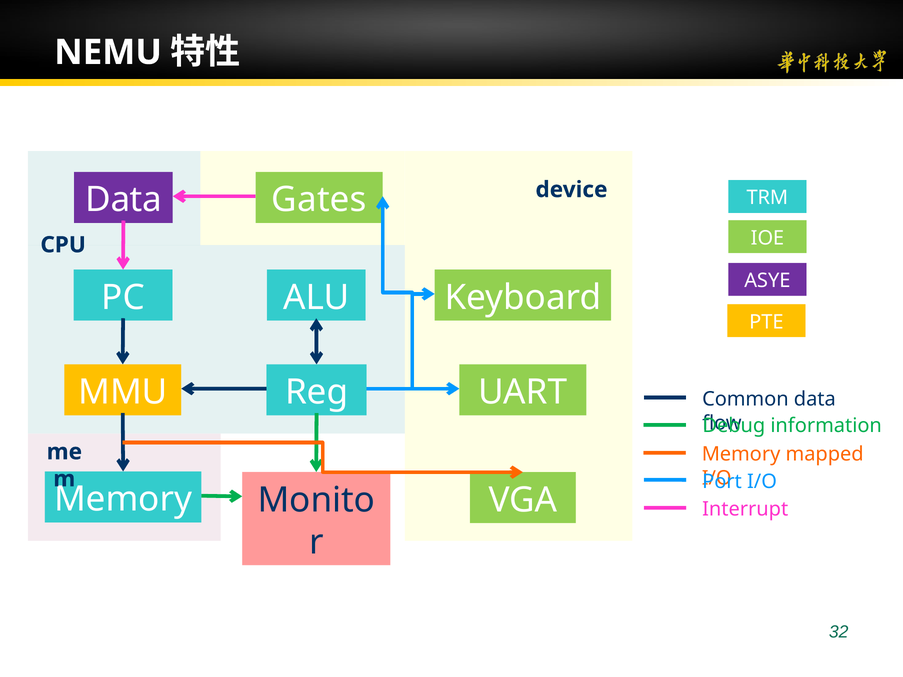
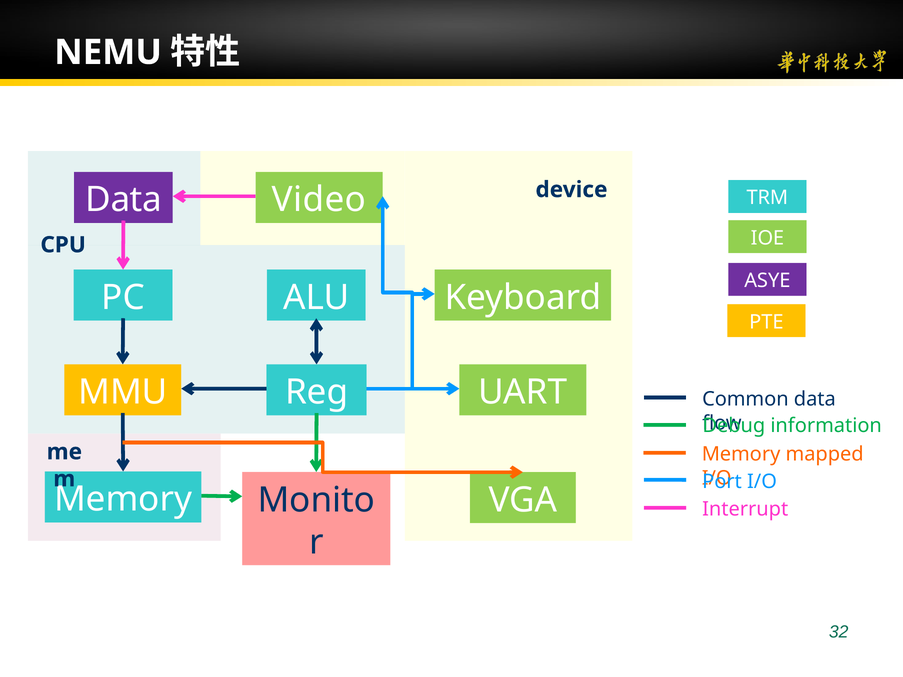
Gates: Gates -> Video (319, 200)
